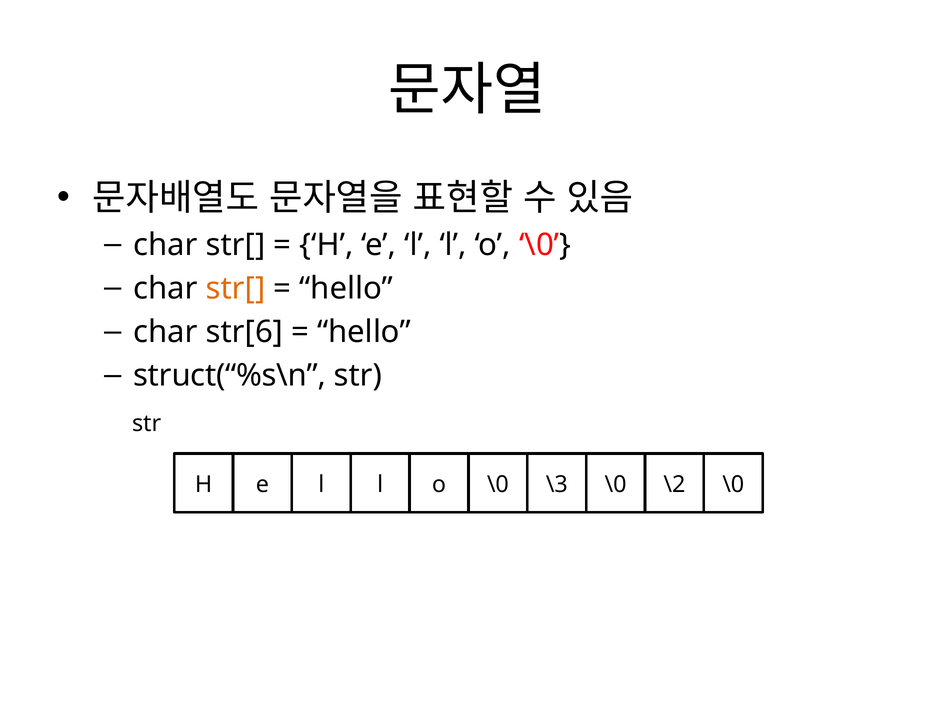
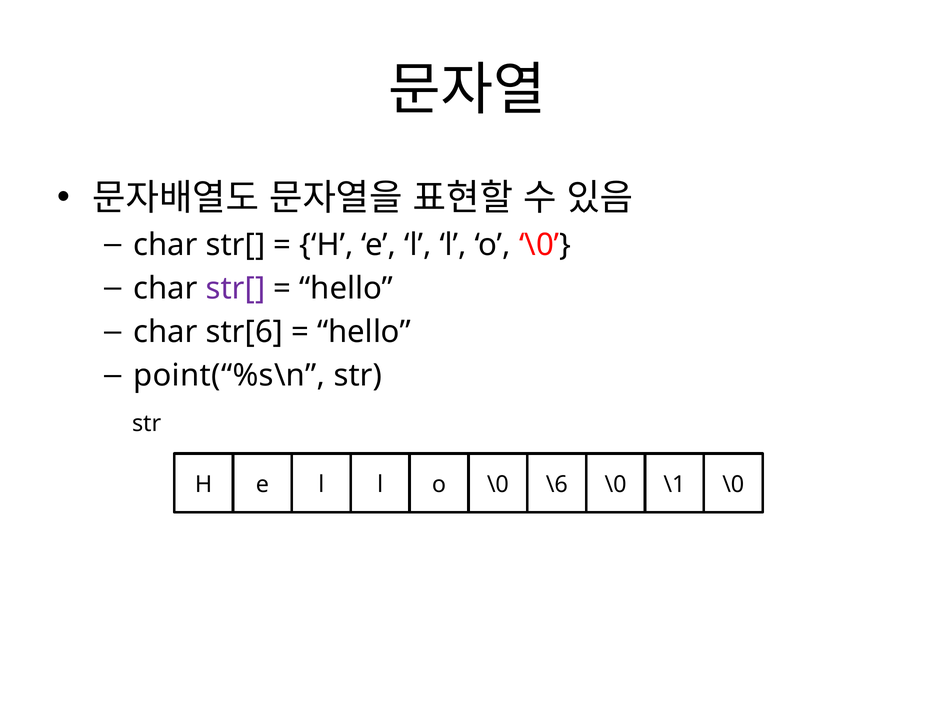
str[ colour: orange -> purple (236, 288)
struct(“%s\n: struct(“%s\n -> point(“%s\n (229, 375)
\3: \3 -> \6 (557, 484)
\2: \2 -> \1 (674, 484)
